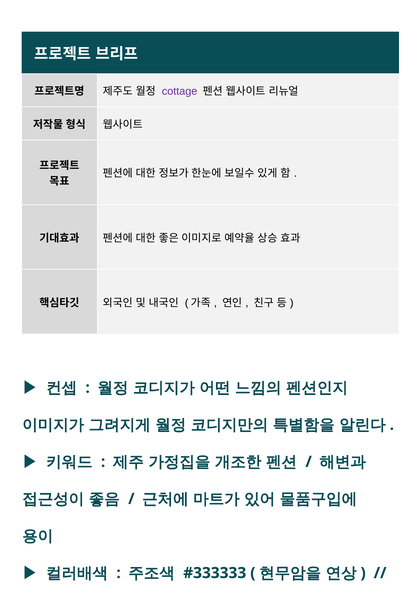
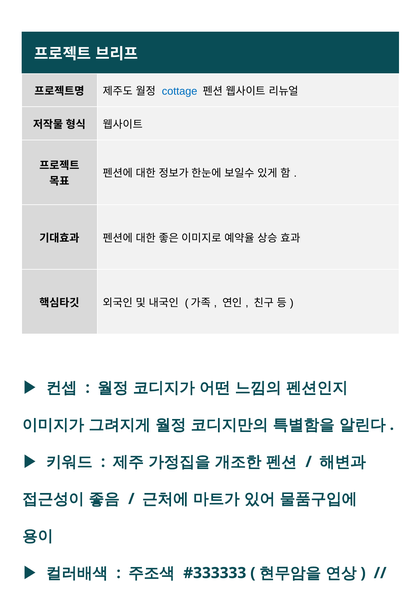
cottage colour: purple -> blue (180, 91)
